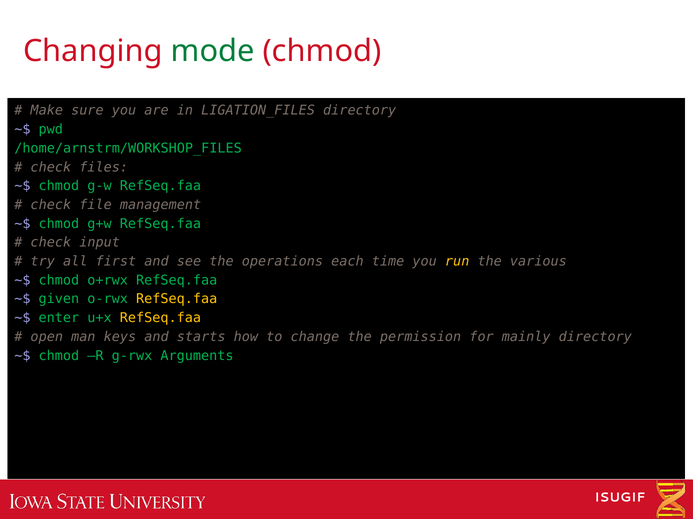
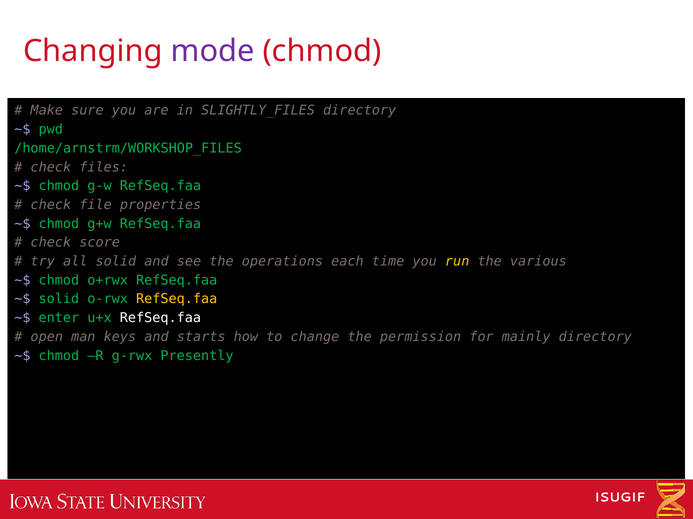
mode colour: green -> purple (213, 51)
LIGATION_FILES: LIGATION_FILES -> SLIGHTLY_FILES (258, 111)
management: management -> properties (161, 205)
input: input -> score (100, 243)
all first: first -> solid (116, 262)
given: given -> solid (59, 299)
RefSeq.faa colour: yellow -> white (160, 318)
Arguments: Arguments -> Presently (197, 356)
